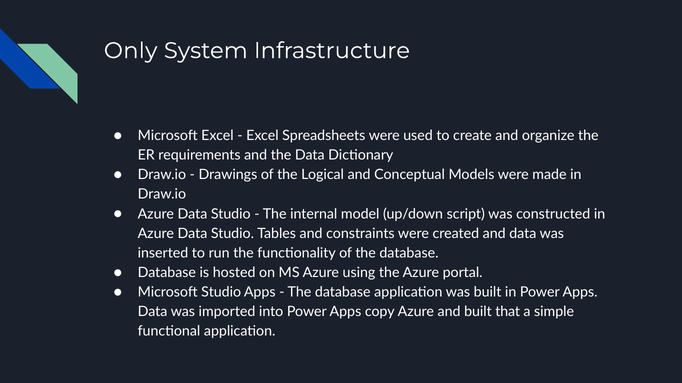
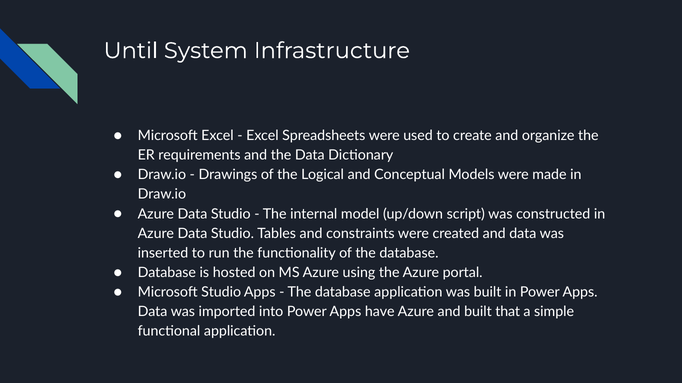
Only: Only -> Until (131, 51)
copy: copy -> have (380, 312)
